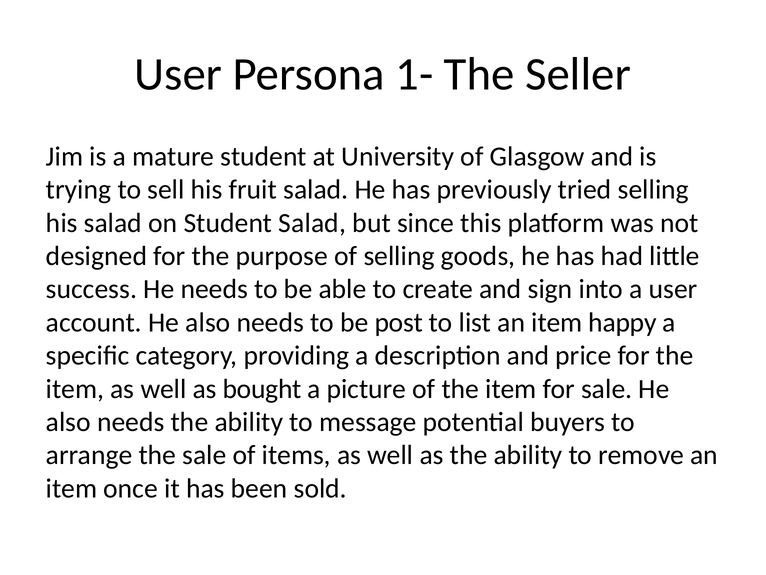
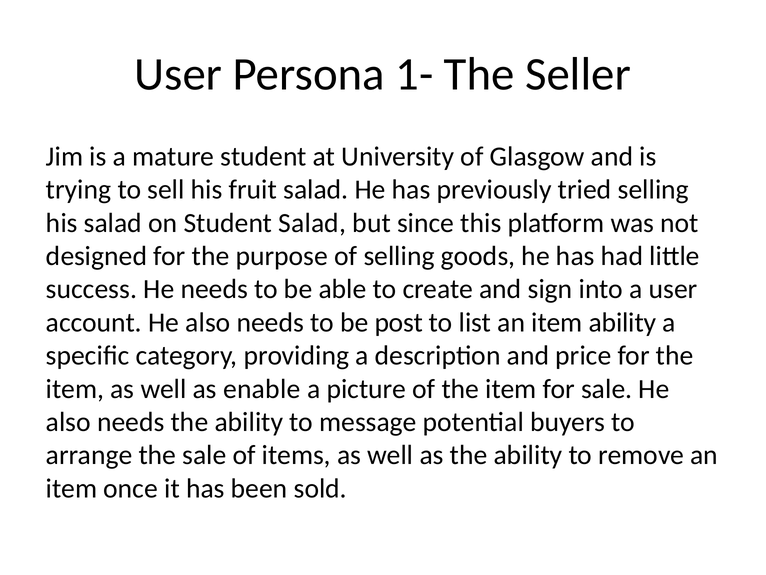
item happy: happy -> ability (623, 322)
bought: bought -> enable (262, 389)
